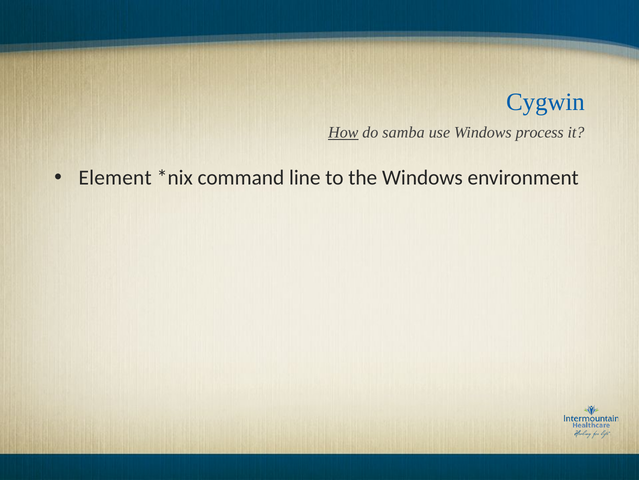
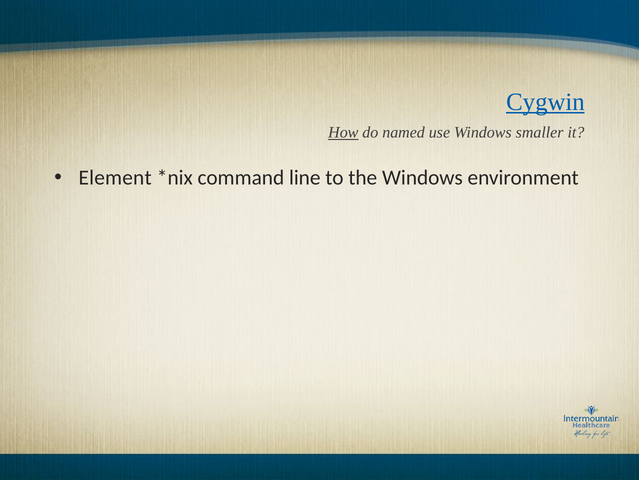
Cygwin underline: none -> present (545, 102)
samba: samba -> named (404, 132)
process: process -> smaller (540, 132)
